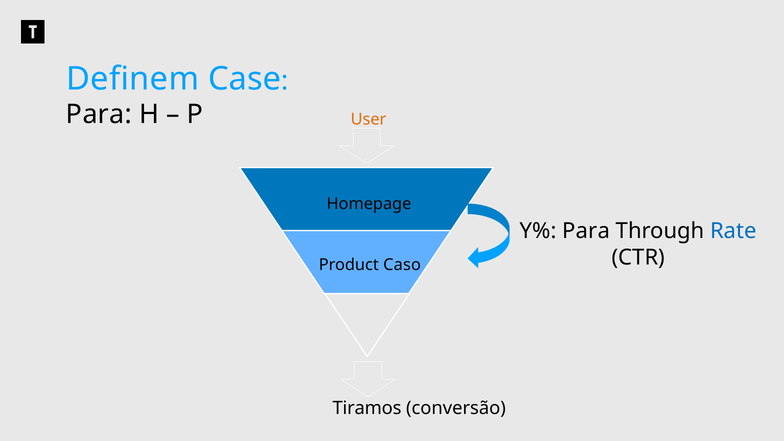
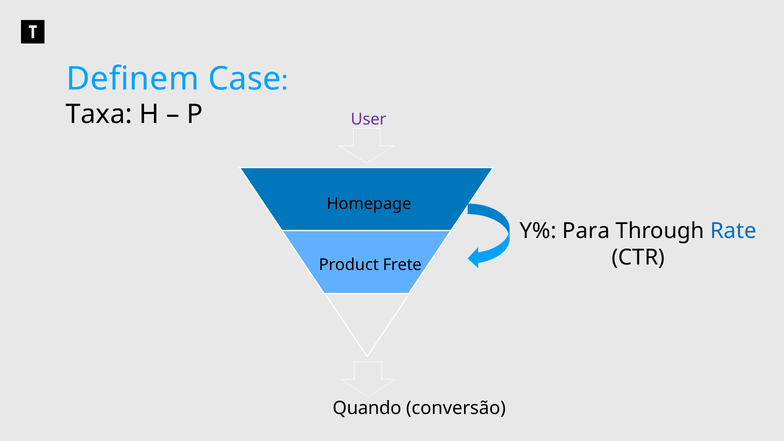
Para: Para -> Taxa (99, 114)
User colour: orange -> purple (368, 119)
Caso: Caso -> Frete (402, 265)
Tiramos: Tiramos -> Quando (367, 408)
